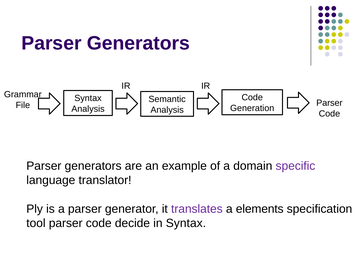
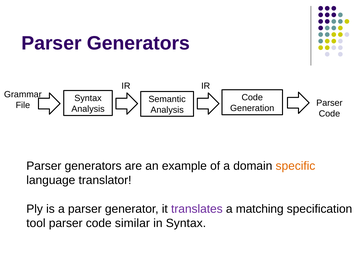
specific colour: purple -> orange (295, 166)
elements: elements -> matching (260, 209)
decide: decide -> similar (132, 223)
